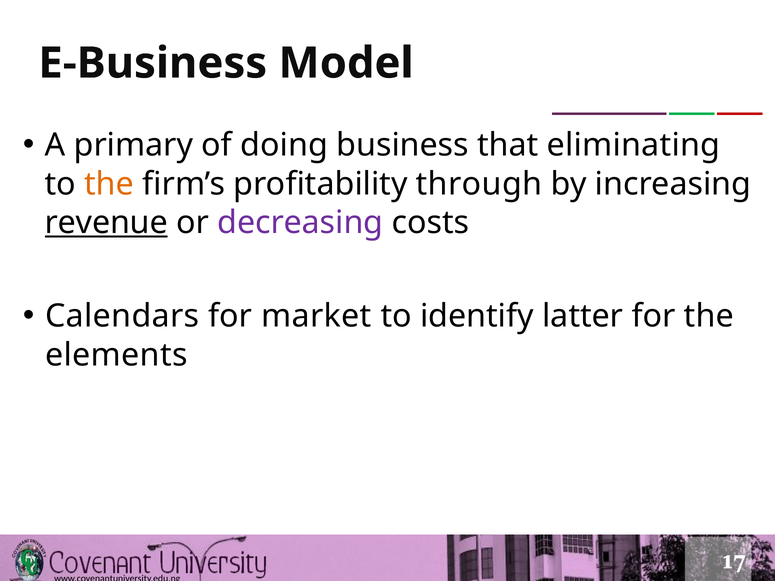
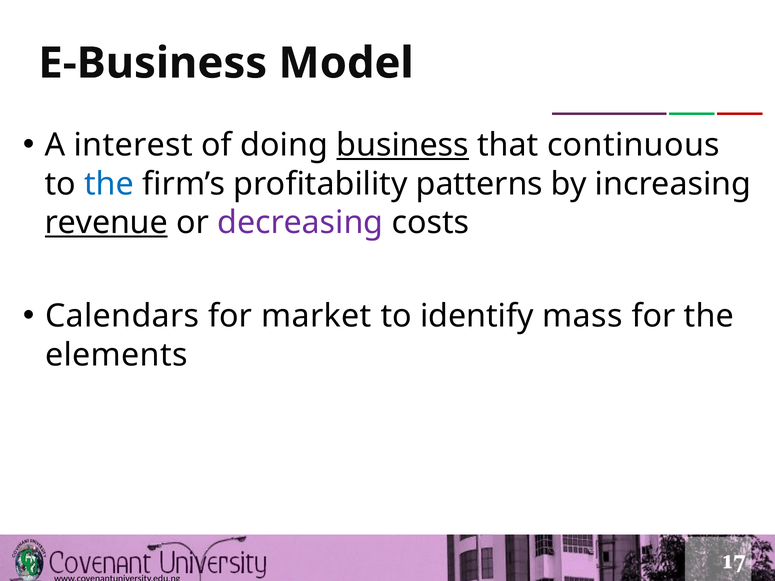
primary: primary -> interest (133, 145)
business underline: none -> present (403, 145)
eliminating: eliminating -> continuous (633, 145)
the colour: orange -> blue (109, 184)
through: through -> patterns (479, 184)
latter: latter -> mass (583, 316)
